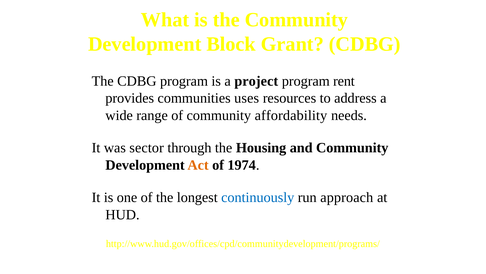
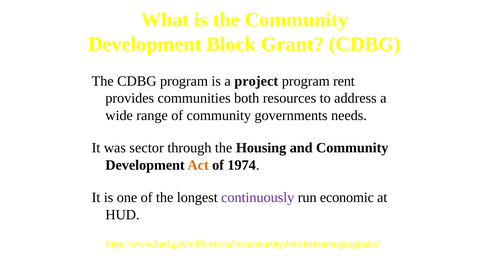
uses: uses -> both (247, 98)
affordability: affordability -> governments (291, 115)
continuously colour: blue -> purple (258, 197)
approach: approach -> economic (347, 197)
